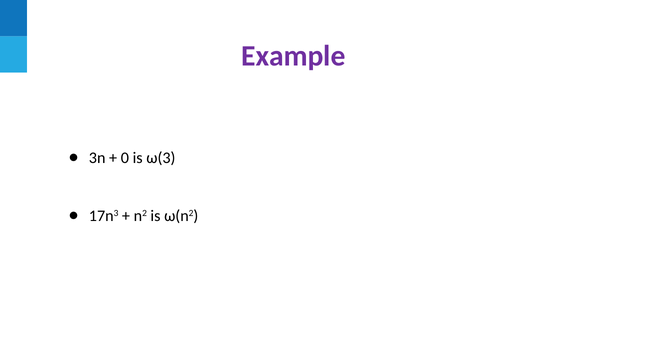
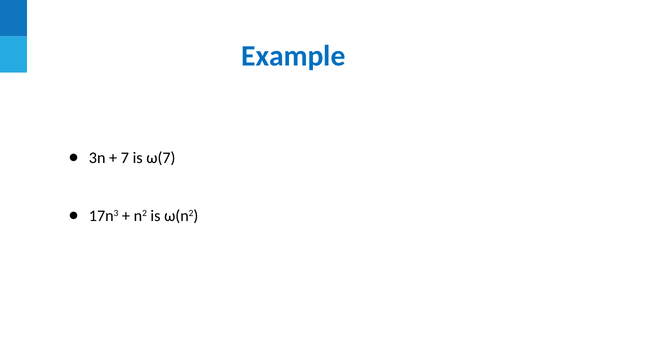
Example colour: purple -> blue (293, 56)
0: 0 -> 7 (125, 158)
ω(3: ω(3 -> ω(7 (161, 158)
